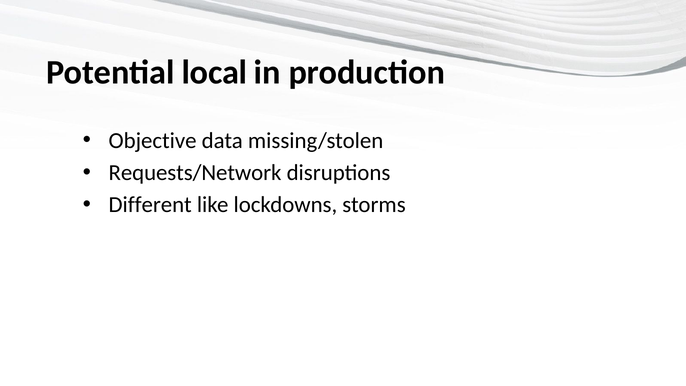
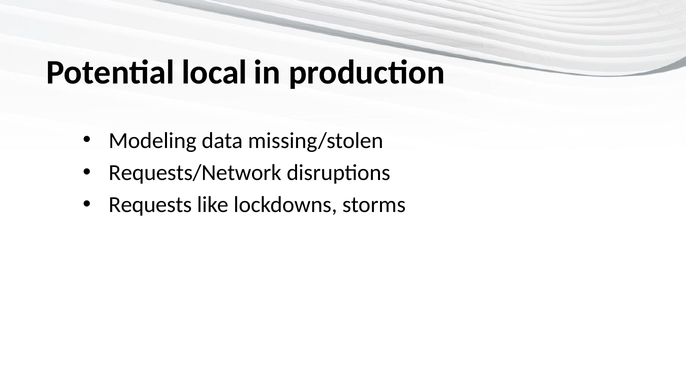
Objective: Objective -> Modeling (153, 141)
Different: Different -> Requests (150, 205)
